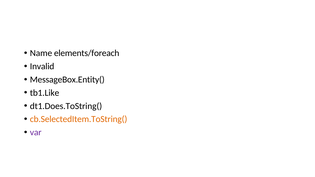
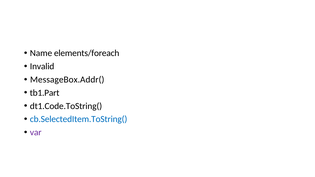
MessageBox.Entity(: MessageBox.Entity( -> MessageBox.Addr( (67, 80)
tb1.Like: tb1.Like -> tb1.Part (45, 93)
dt1.Does.ToString(: dt1.Does.ToString( -> dt1.Code.ToString( (66, 106)
cb.SelectedItem.ToString( colour: orange -> blue (79, 119)
